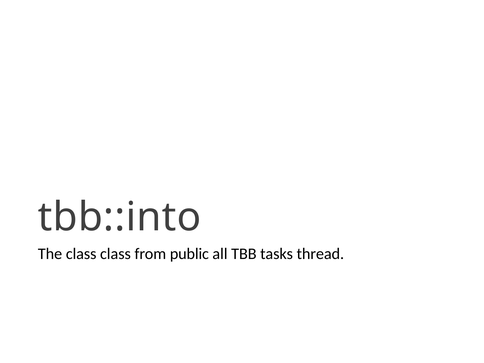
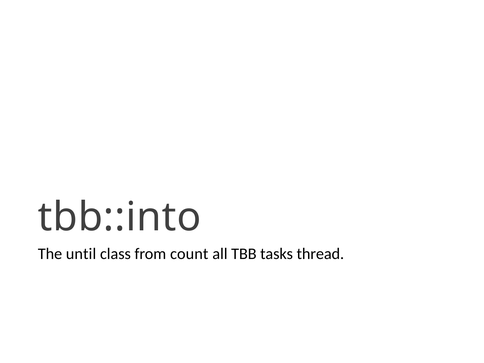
The class: class -> until (81, 254)
public: public -> count (189, 254)
